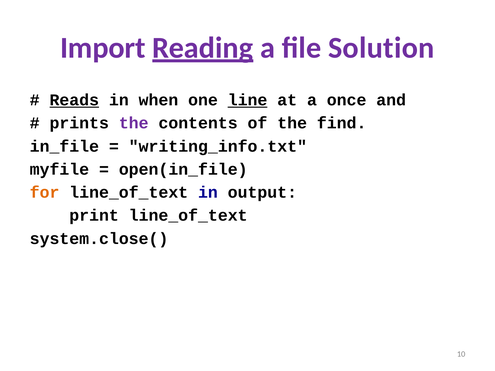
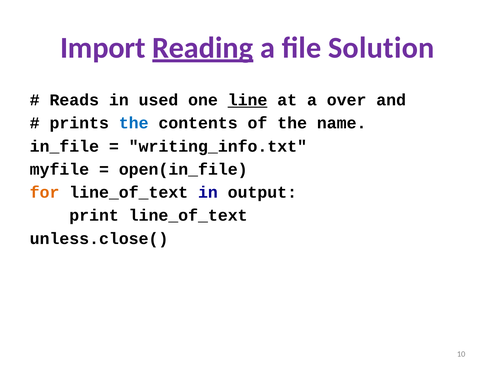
Reads underline: present -> none (74, 100)
when: when -> used (158, 100)
once: once -> over (347, 100)
the colour: purple -> blue (134, 123)
find: find -> name (342, 123)
system.close(: system.close( -> unless.close( (99, 239)
